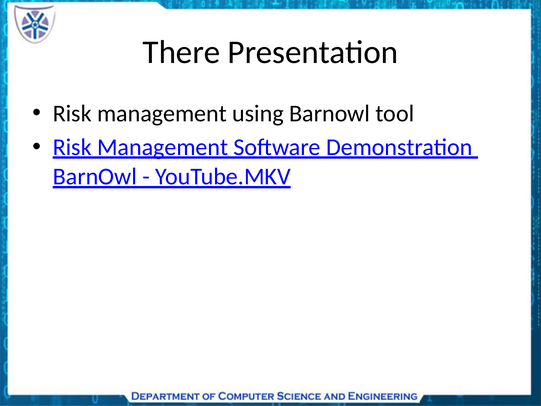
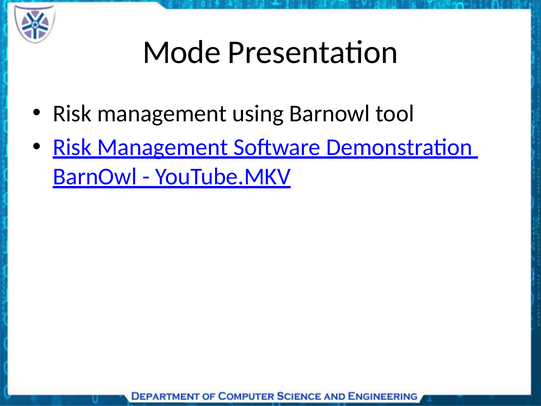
There: There -> Mode (182, 52)
